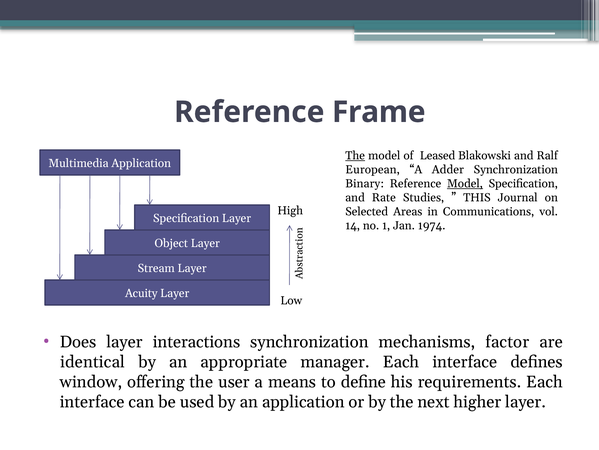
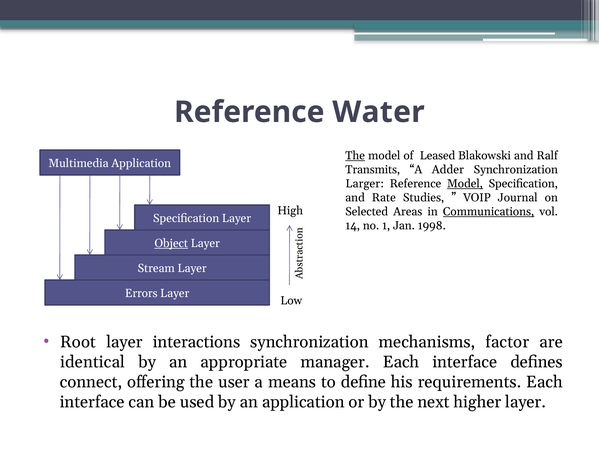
Frame: Frame -> Water (378, 112)
European: European -> Transmits (373, 169)
Binary: Binary -> Larger (365, 183)
THIS: THIS -> VOIP (477, 197)
Communications underline: none -> present (489, 211)
1974: 1974 -> 1998 (432, 225)
Object underline: none -> present (171, 243)
Acuity: Acuity -> Errors (141, 293)
Does: Does -> Root (78, 341)
window: window -> connect (91, 381)
